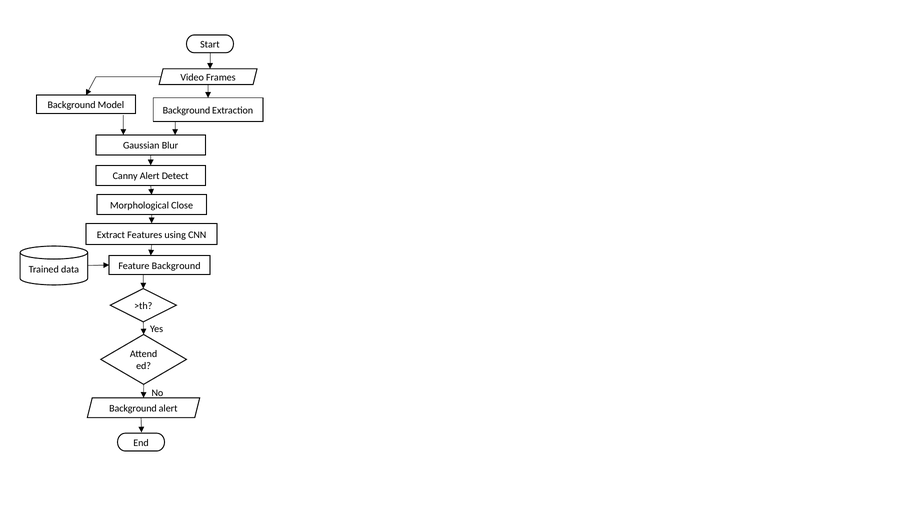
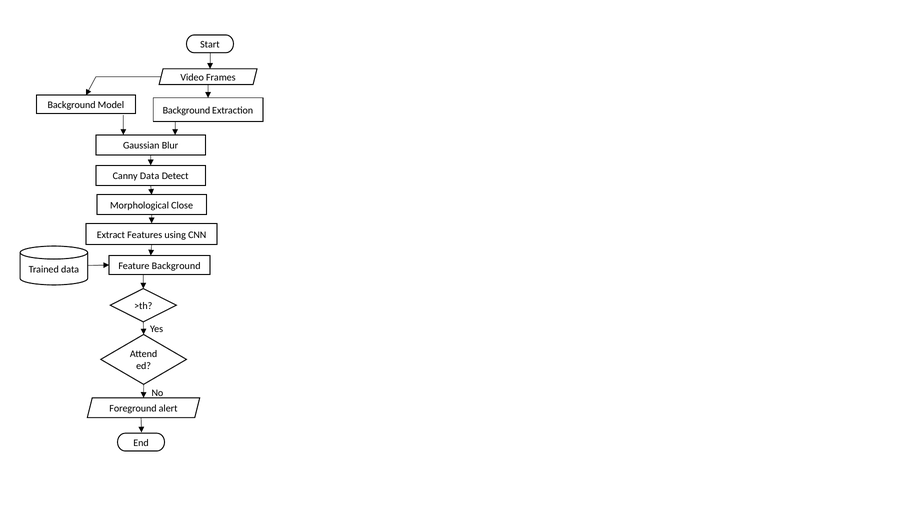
Canny Alert: Alert -> Data (150, 176)
Background: Background -> Foreground (133, 408)
